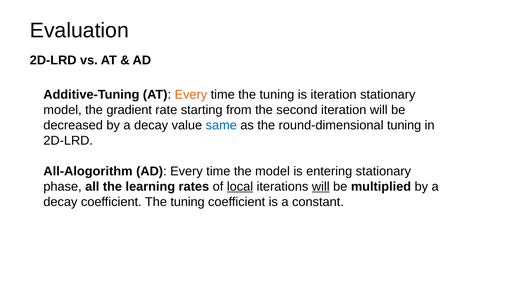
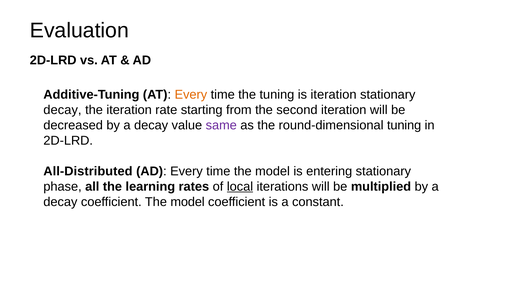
model: model -> decay (62, 110)
the gradient: gradient -> iteration (129, 110)
same colour: blue -> purple (221, 125)
All-Alogorithm: All-Alogorithm -> All-Distributed (88, 171)
will underline: present -> none (321, 187)
coefficient The tuning: tuning -> model (188, 202)
